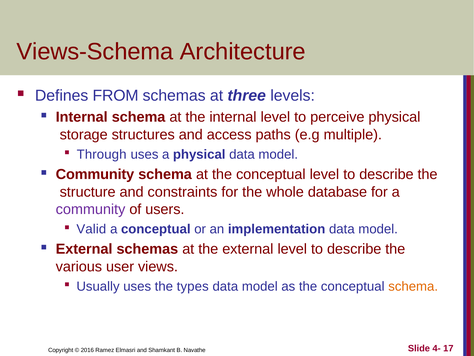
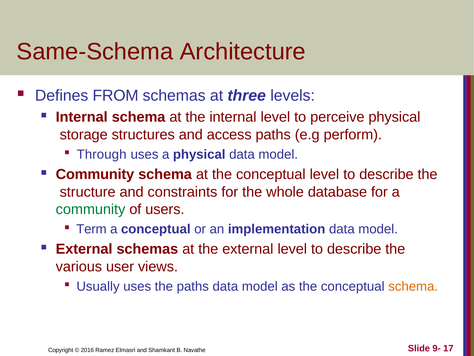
Views-Schema: Views-Schema -> Same-Schema (95, 52)
multiple: multiple -> perform (353, 134)
community colour: purple -> green (91, 209)
Valid: Valid -> Term (91, 229)
the types: types -> paths (193, 286)
4-: 4- -> 9- (437, 348)
